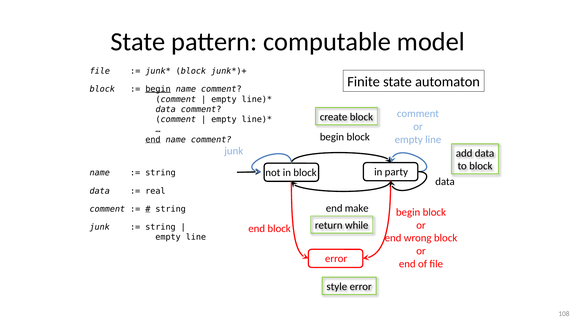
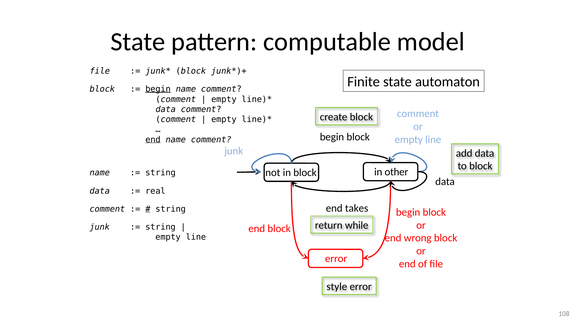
party: party -> other (396, 172)
make: make -> takes (357, 208)
